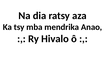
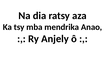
Hivalo: Hivalo -> Anjely (55, 39)
